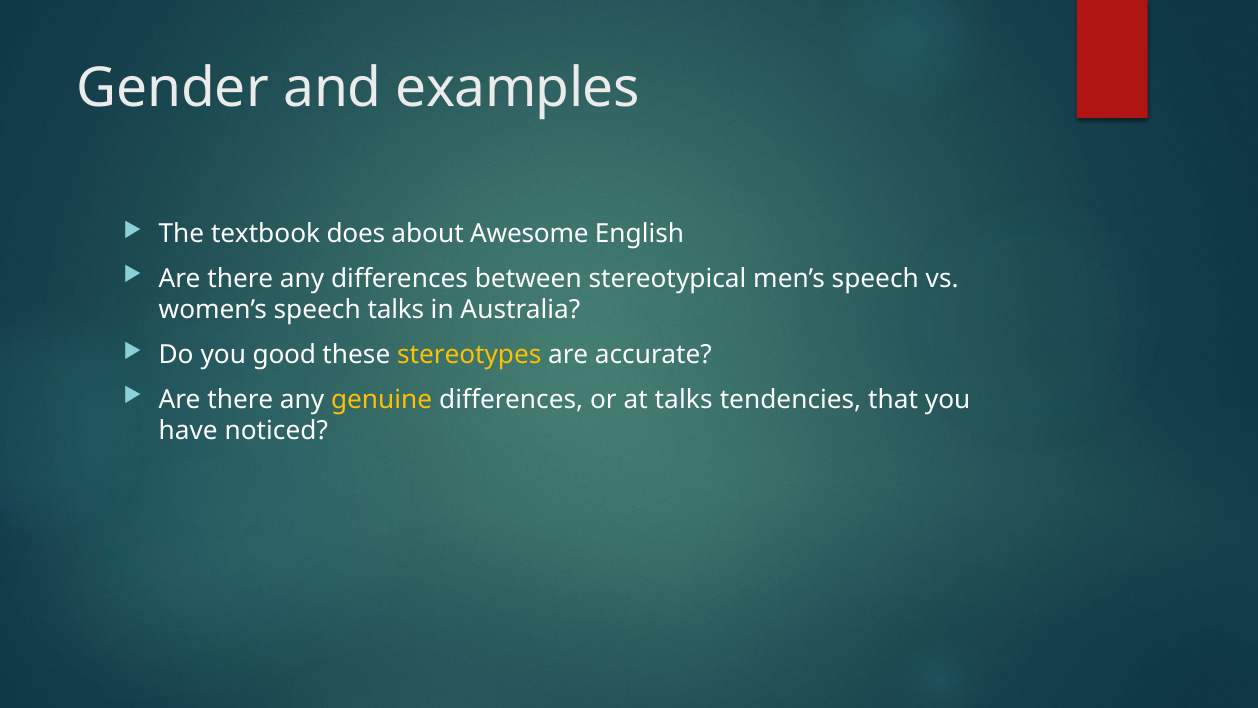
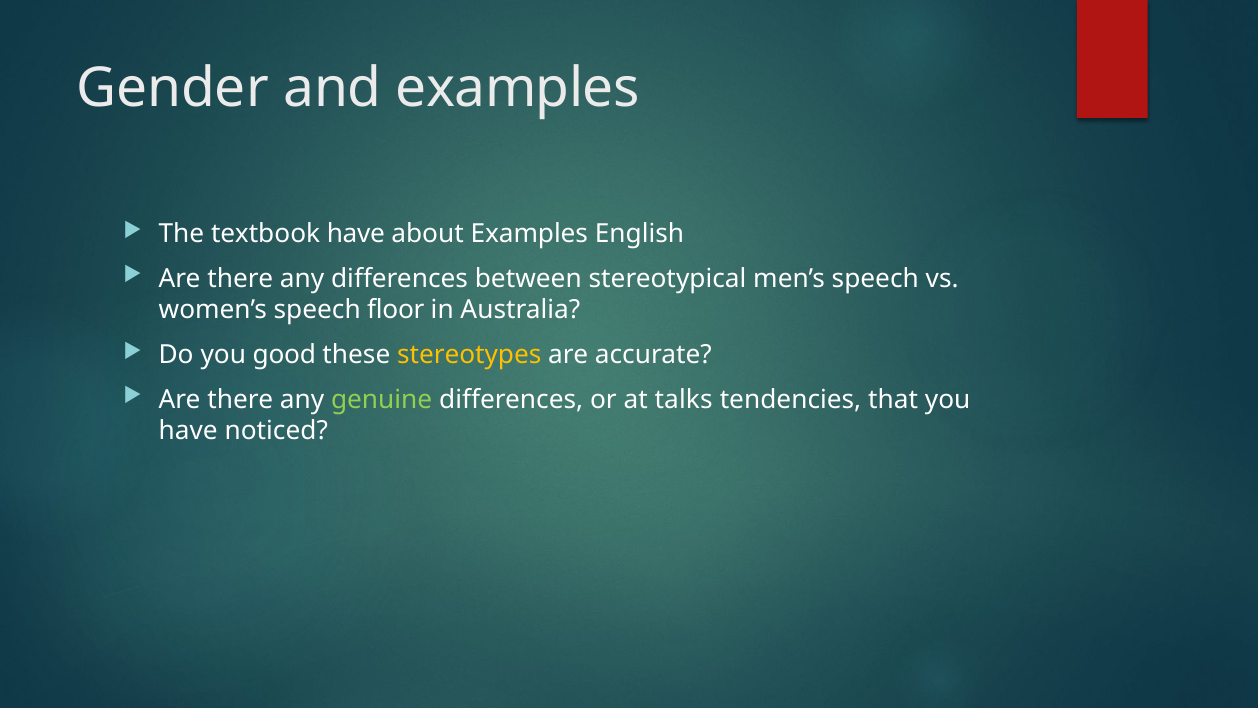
textbook does: does -> have (356, 234)
about Awesome: Awesome -> Examples (529, 234)
speech talks: talks -> floor (396, 310)
genuine colour: yellow -> light green (382, 399)
